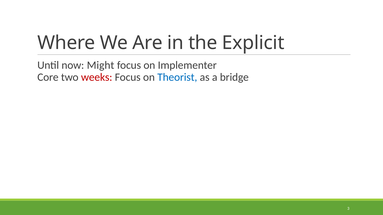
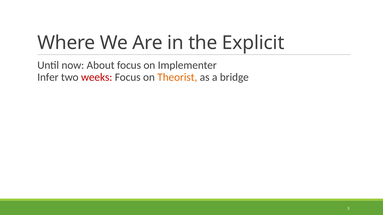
Might: Might -> About (101, 65)
Core: Core -> Infer (48, 77)
Theorist colour: blue -> orange (177, 77)
